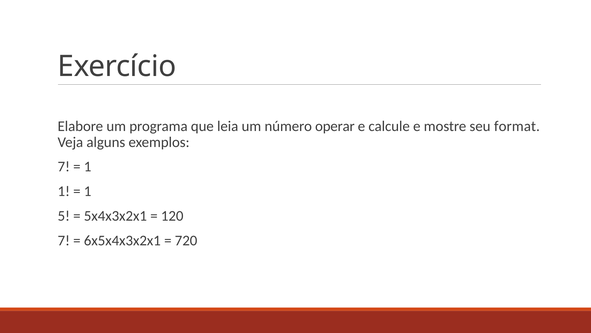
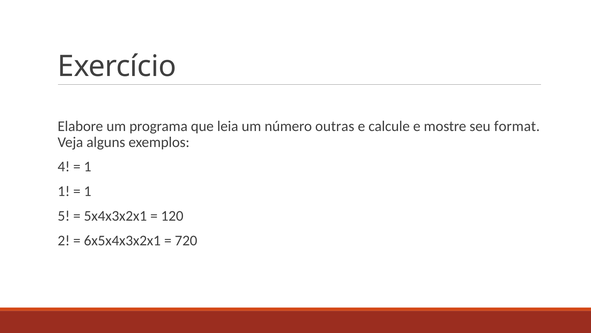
operar: operar -> outras (335, 126)
7: 7 -> 4 (64, 166)
7: 7 -> 2 (64, 240)
